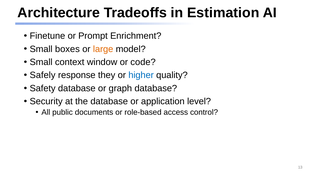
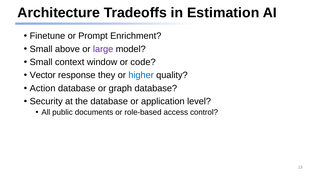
boxes: boxes -> above (67, 49)
large colour: orange -> purple (103, 49)
Safely: Safely -> Vector (43, 75)
Safety: Safety -> Action (43, 88)
